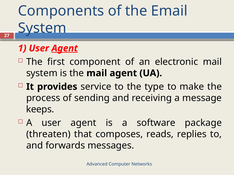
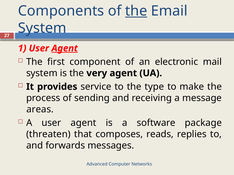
the underline: none -> present (136, 11)
the mail: mail -> very (97, 73)
keeps: keeps -> areas (40, 110)
